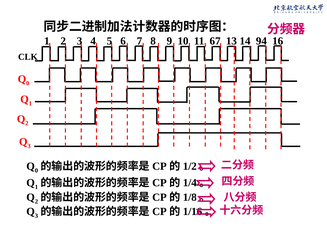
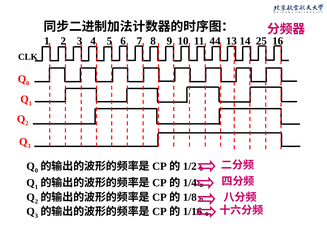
67: 67 -> 44 (215, 41)
94: 94 -> 25 (261, 41)
